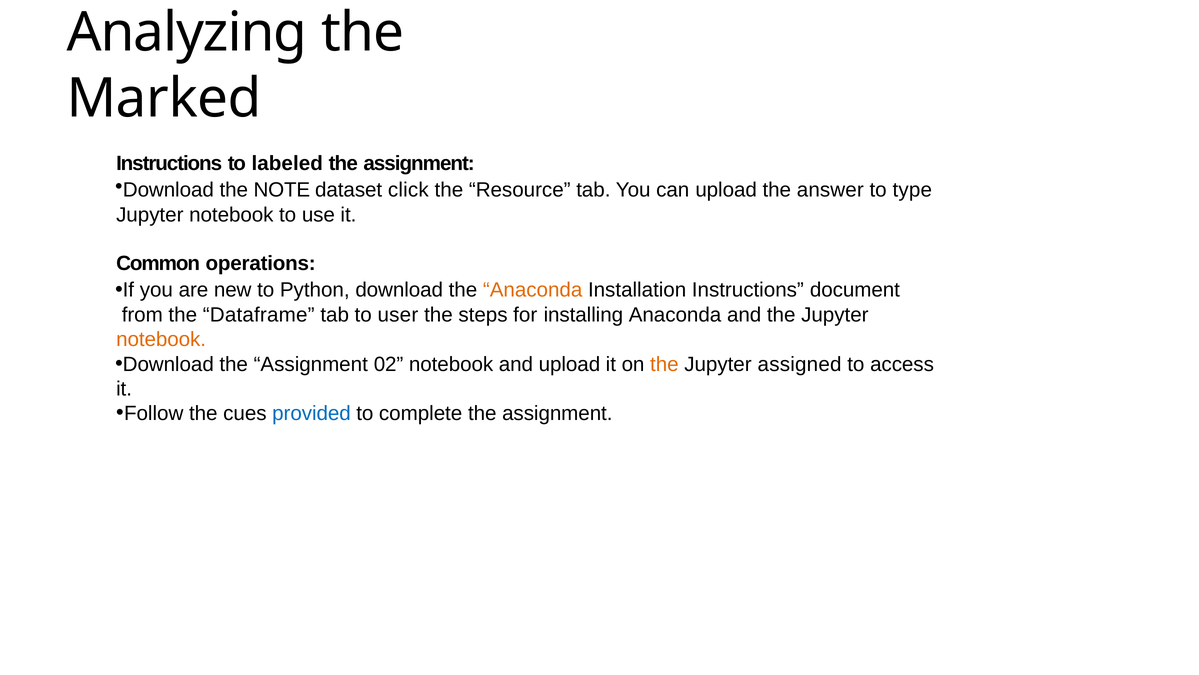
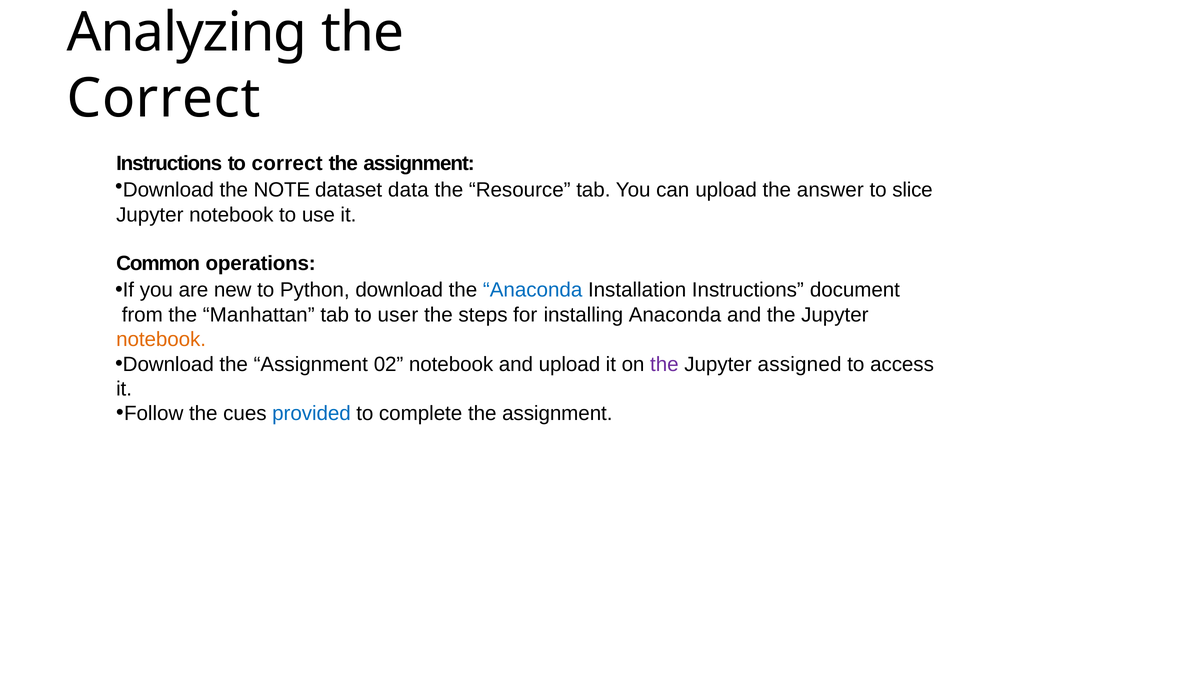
Marked: Marked -> Correct (164, 99)
to labeled: labeled -> correct (287, 163)
click: click -> data (408, 190)
type: type -> slice (912, 190)
Anaconda colour: orange -> blue (533, 290)
Dataframe: Dataframe -> Manhattan (259, 315)
the colour: orange -> purple (664, 364)
